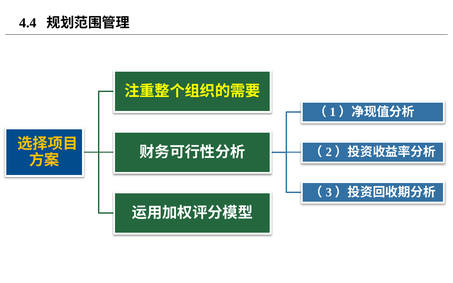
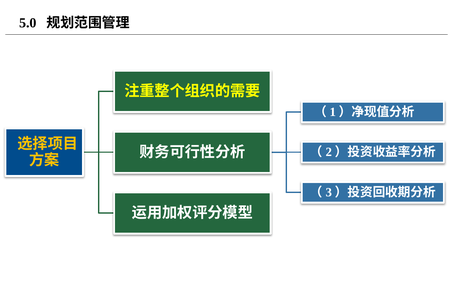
4.4: 4.4 -> 5.0 (28, 23)
